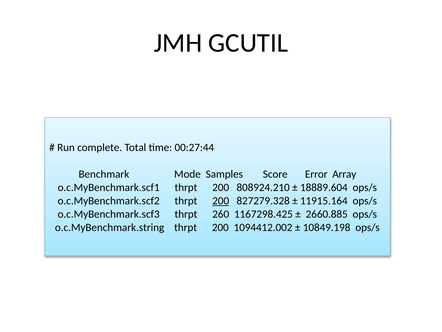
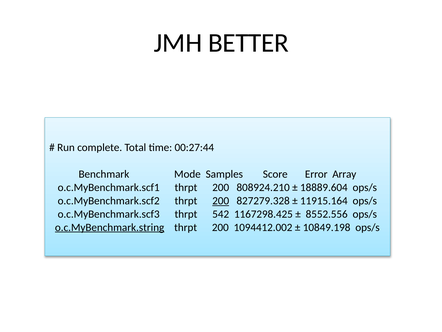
GCUTIL: GCUTIL -> BETTER (248, 43)
260: 260 -> 542 (221, 214)
2660.885: 2660.885 -> 8552.556 (327, 214)
o.c.MyBenchmark.string underline: none -> present (110, 227)
